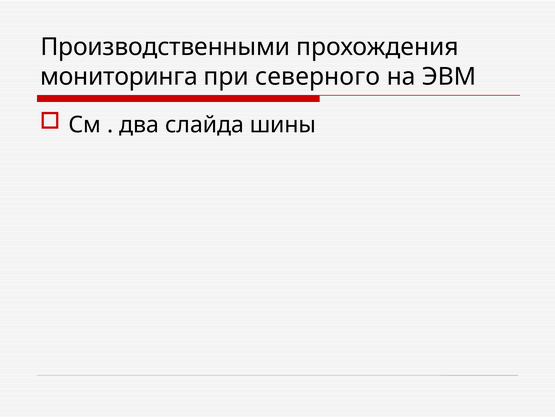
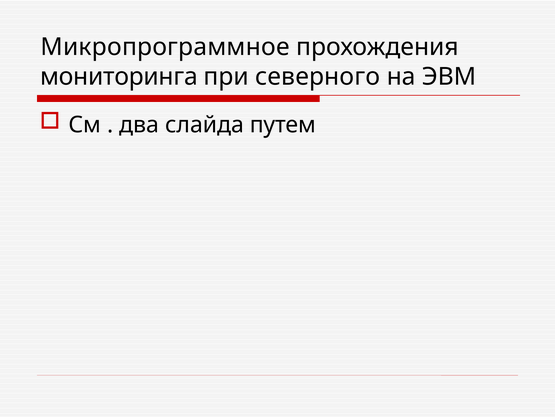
Производственными: Производственными -> Микропрограммное (165, 47)
шины: шины -> путем (283, 125)
